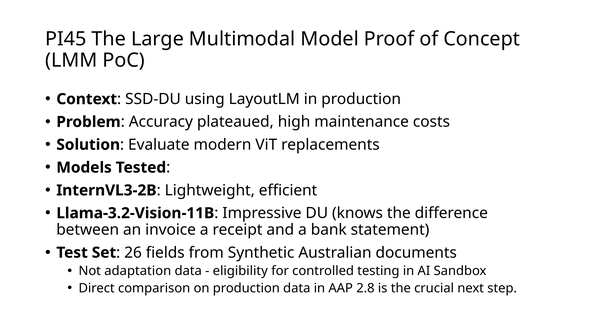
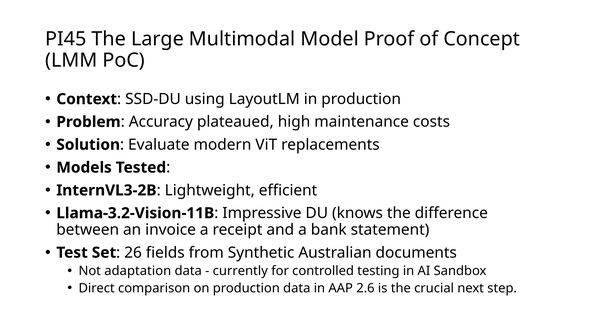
eligibility: eligibility -> currently (240, 271)
2.8: 2.8 -> 2.6 (365, 289)
